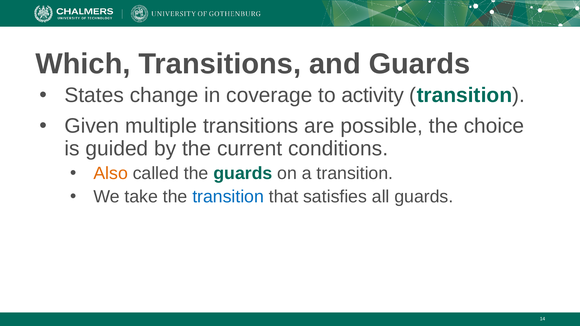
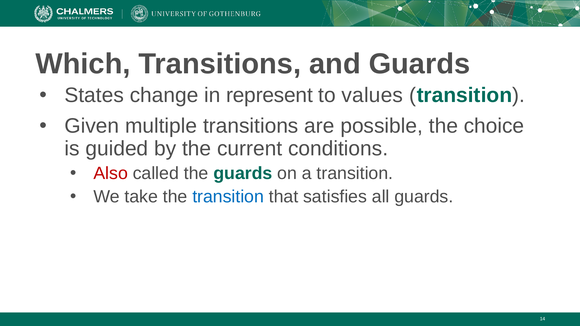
coverage: coverage -> represent (269, 95)
activity: activity -> values (372, 95)
Also colour: orange -> red (111, 174)
